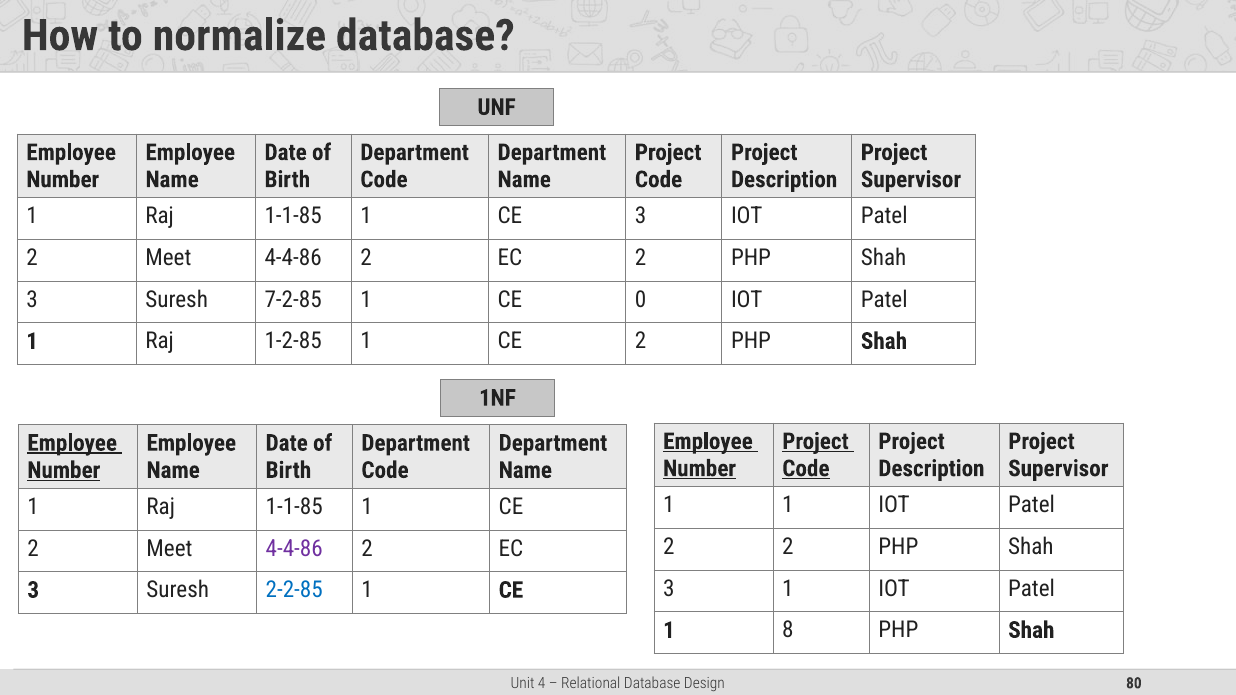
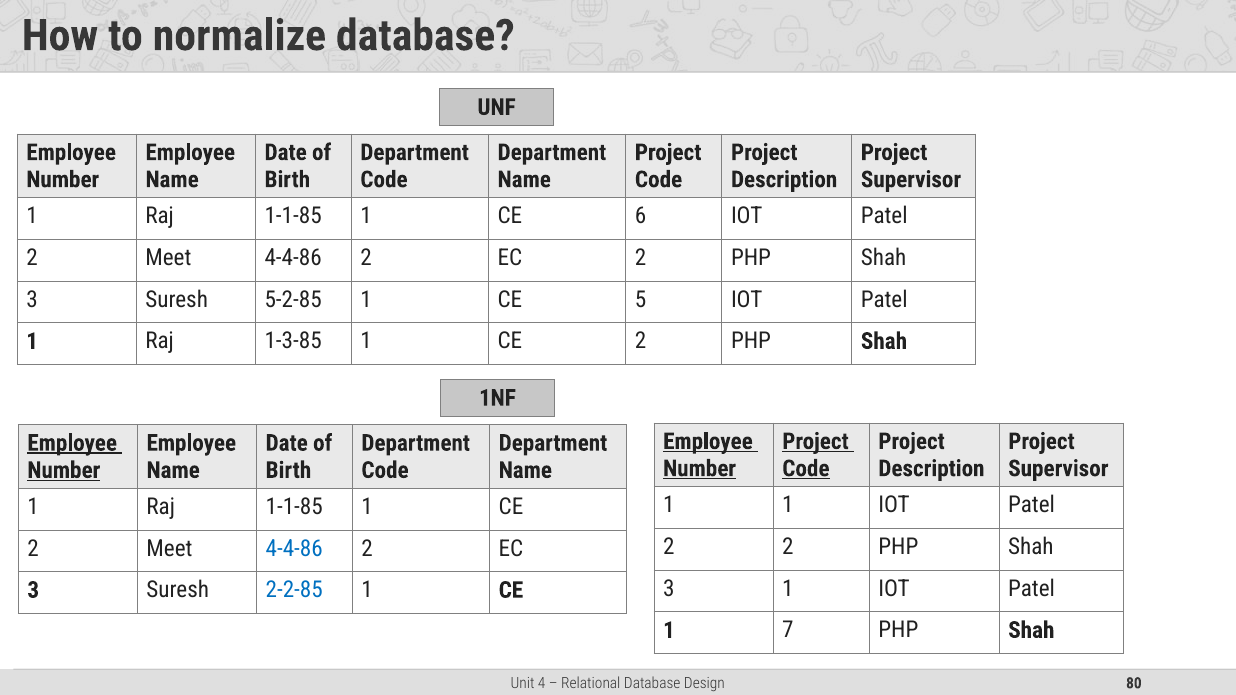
CE 3: 3 -> 6 (641, 216)
7-2-85: 7-2-85 -> 5-2-85 (293, 300)
0: 0 -> 5 (641, 300)
1-2-85: 1-2-85 -> 1-3-85 (293, 341)
4-4-86 colour: purple -> blue (294, 549)
8: 8 -> 7 (788, 630)
